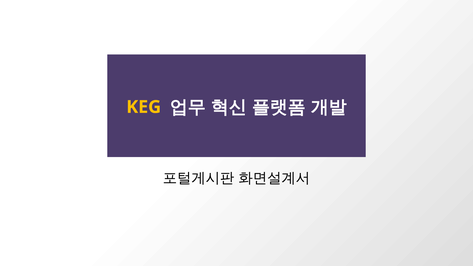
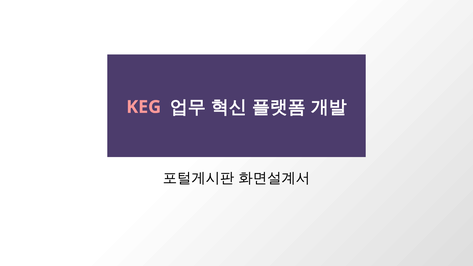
KEG colour: yellow -> pink (144, 107)
